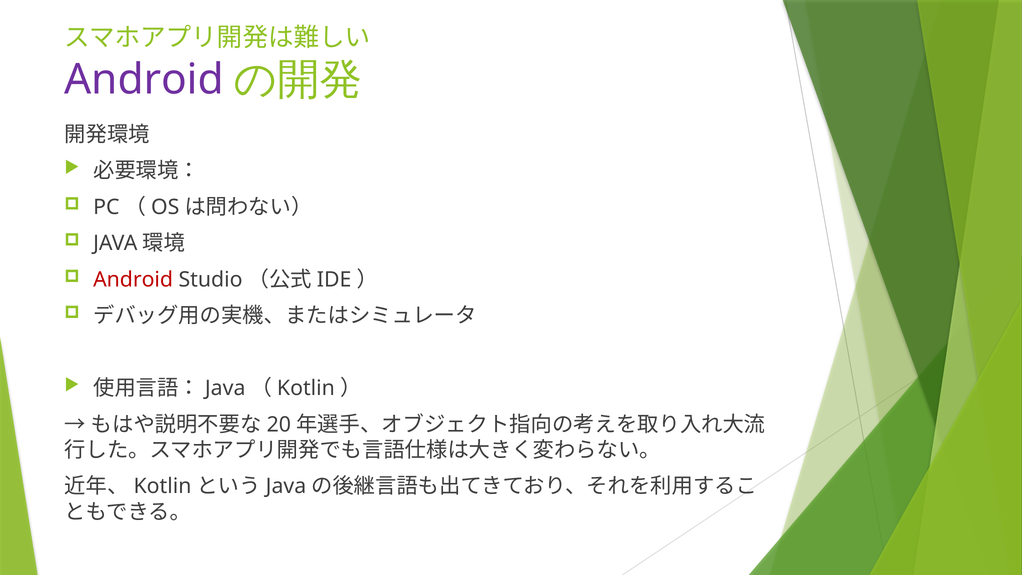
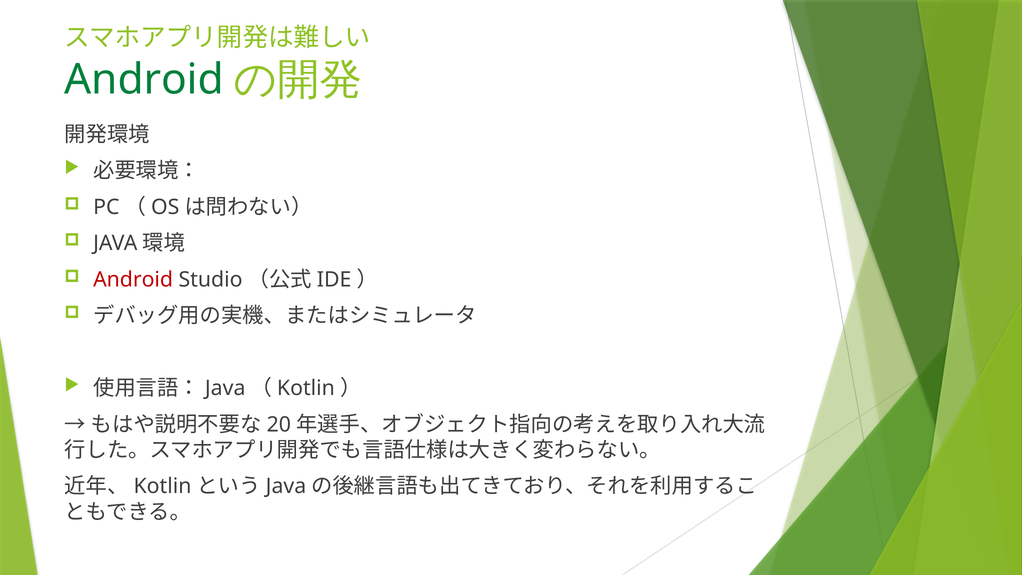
Android colour: purple -> green (144, 80)
